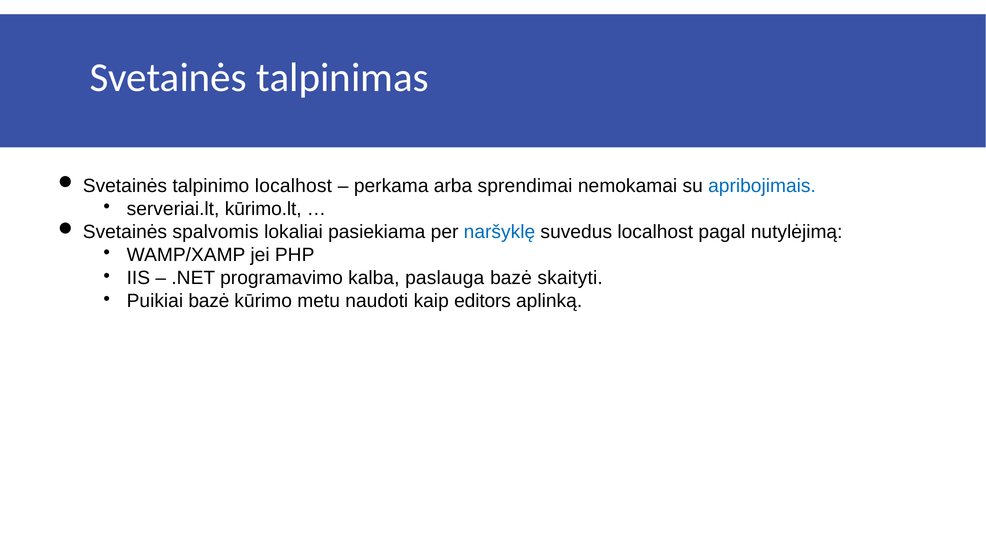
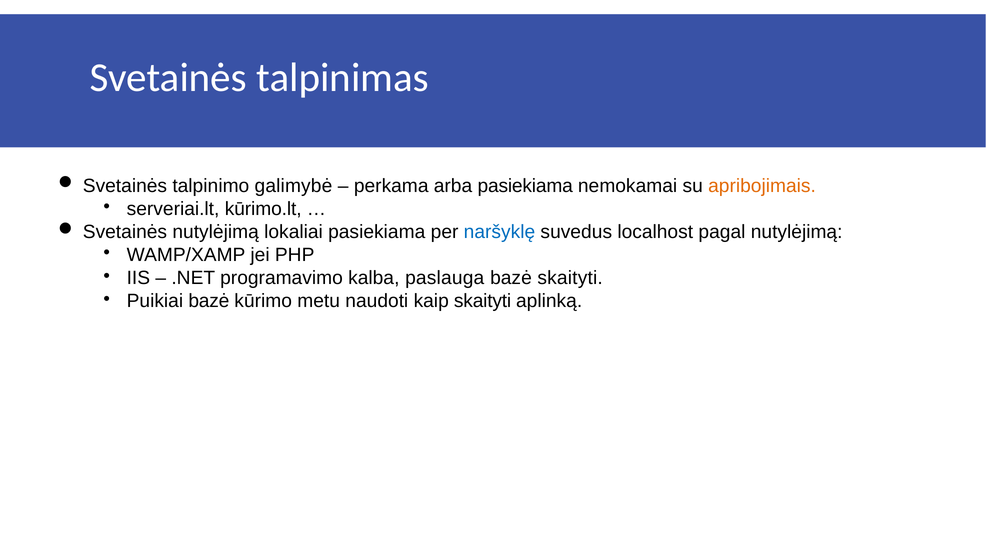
talpinimo localhost: localhost -> galimybė (293, 186)
arba sprendimai: sprendimai -> pasiekiama (525, 186)
apribojimais colour: blue -> orange (762, 186)
Svetainės spalvomis: spalvomis -> nutylėjimą (216, 232)
kaip editors: editors -> skaityti (483, 301)
